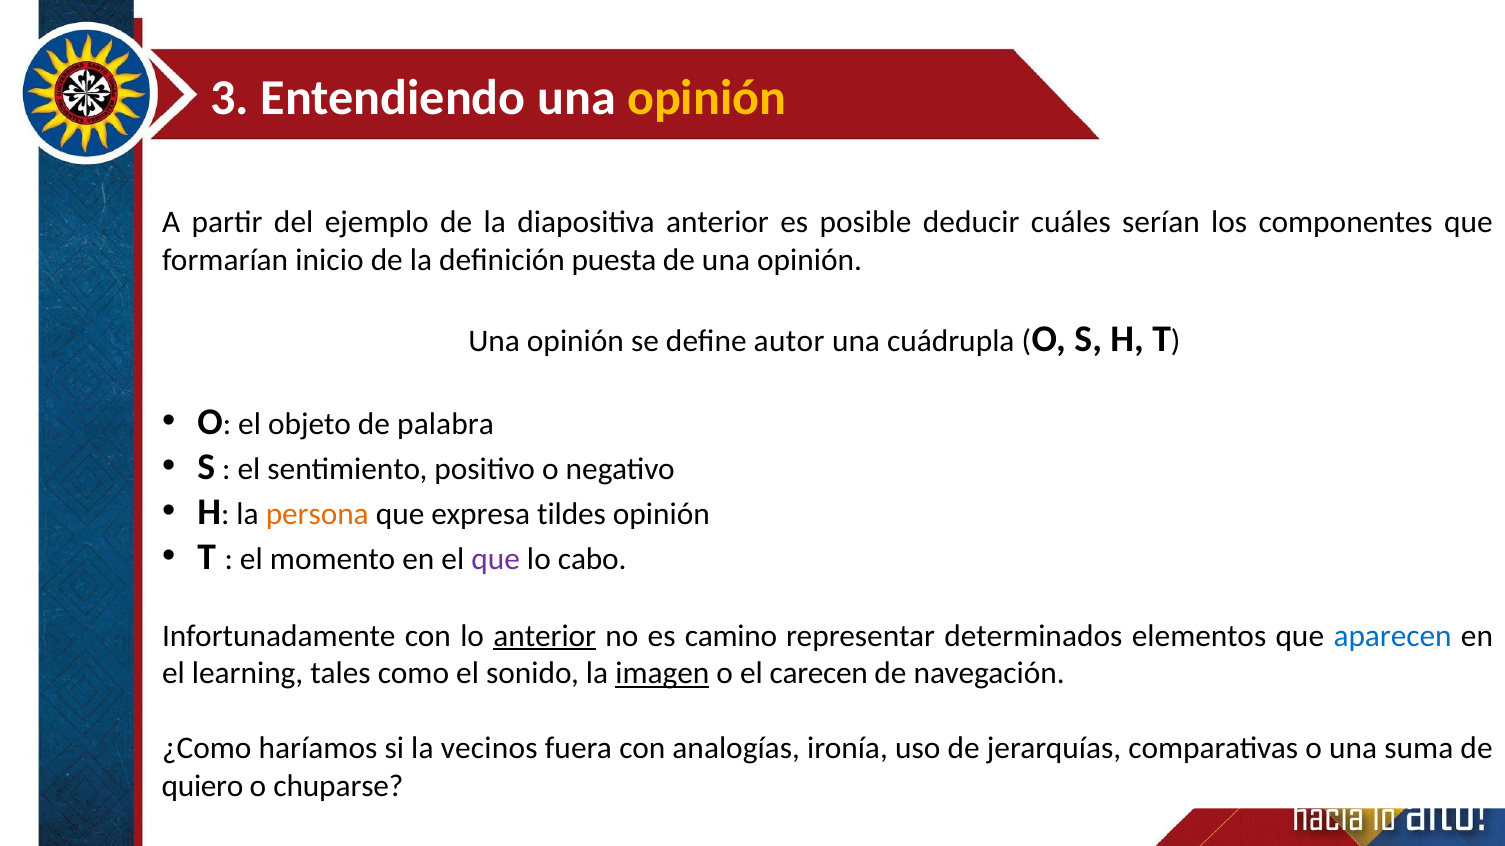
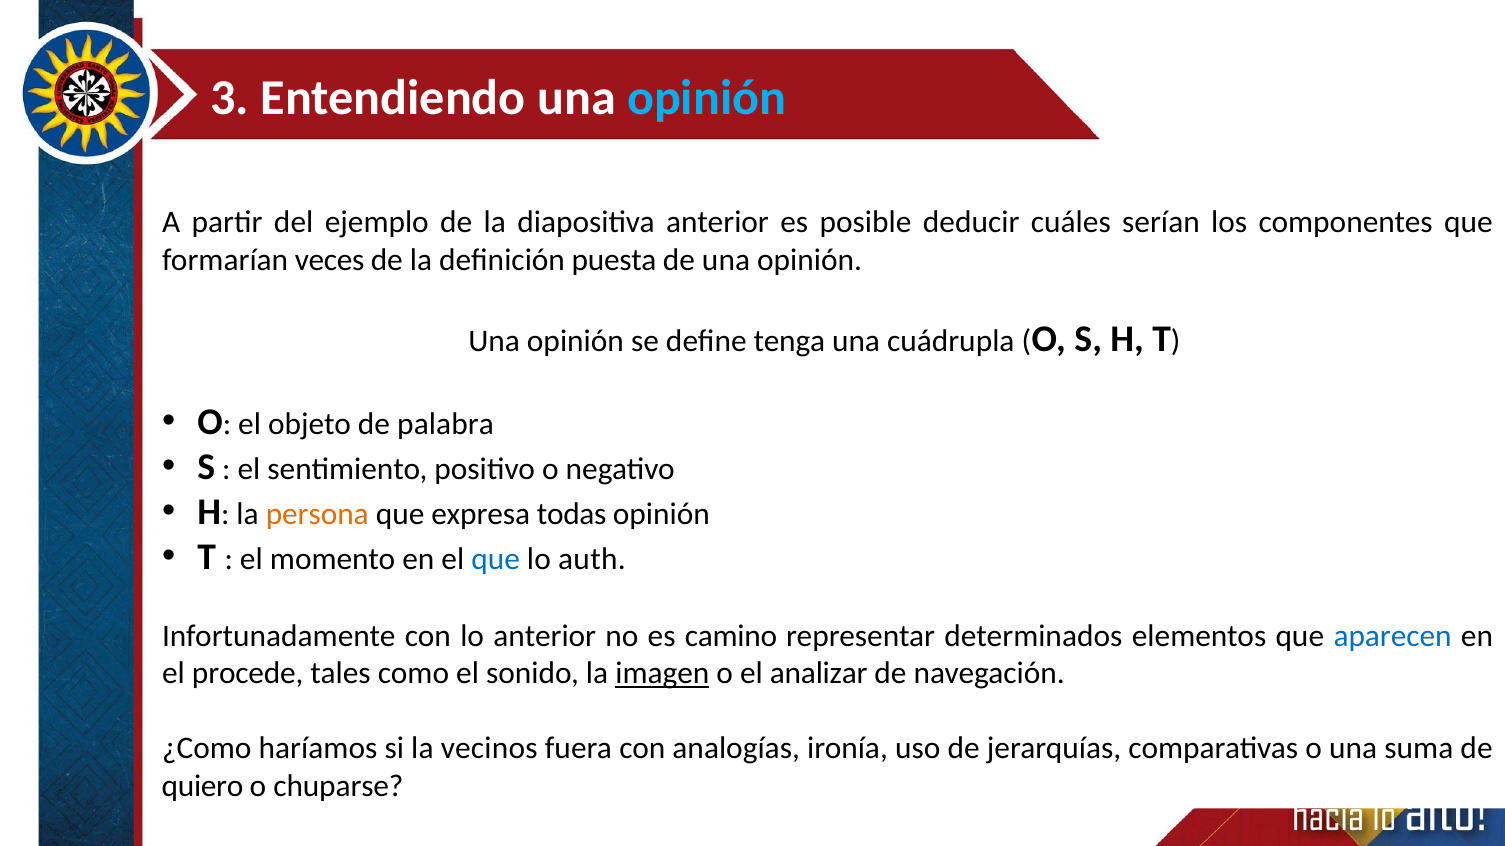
opinión colour: yellow -> light blue (707, 98)
inicio: inicio -> veces (330, 260)
autor: autor -> tenga (789, 341)
tildes: tildes -> todas (572, 514)
que colour: purple -> blue (496, 560)
cabo: cabo -> auth (592, 560)
anterior underline: present -> none (545, 636)
learning: learning -> procede (248, 674)
carecen: carecen -> analizar (819, 674)
